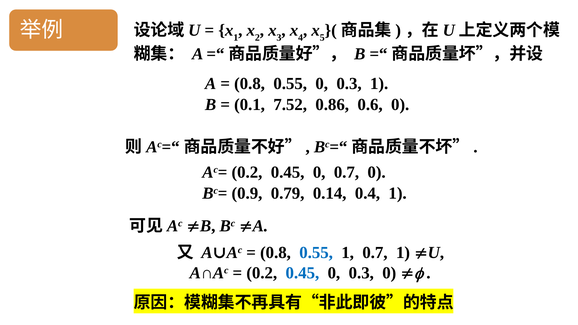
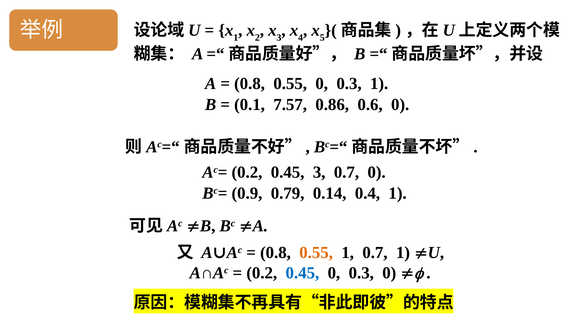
7.52: 7.52 -> 7.57 (290, 105)
Ac= 0.2 0.45 0: 0 -> 3 (319, 172)
0.55 colour: blue -> orange (316, 253)
